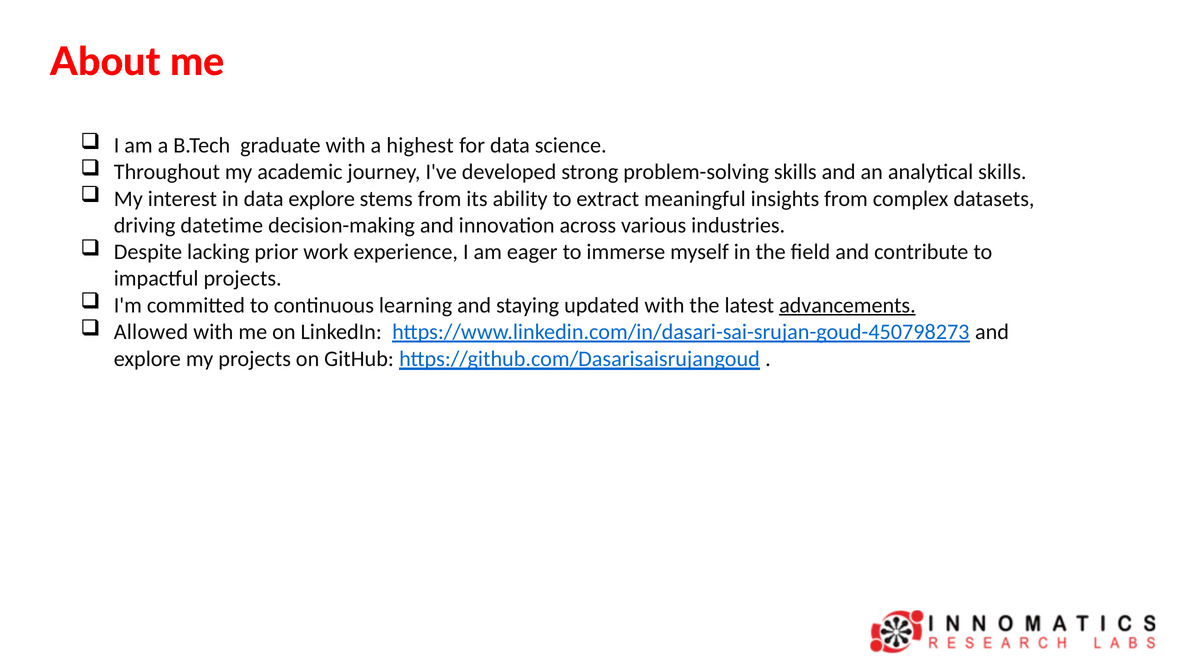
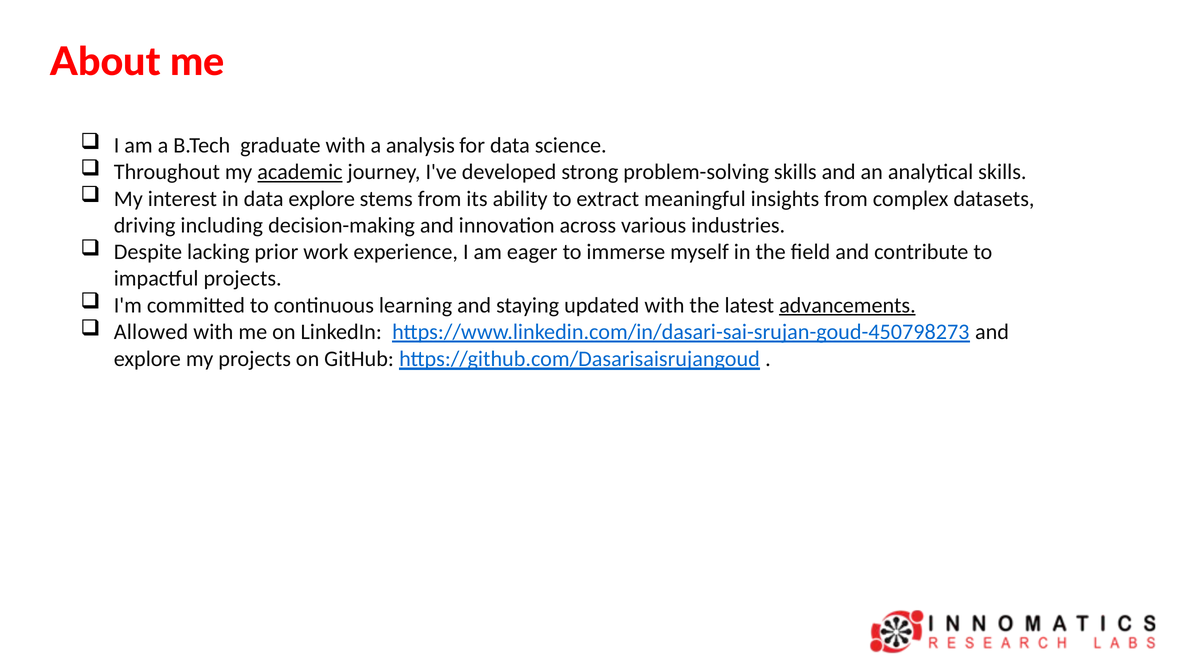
highest: highest -> analysis (420, 145)
academic underline: none -> present (300, 172)
datetime: datetime -> including (222, 225)
